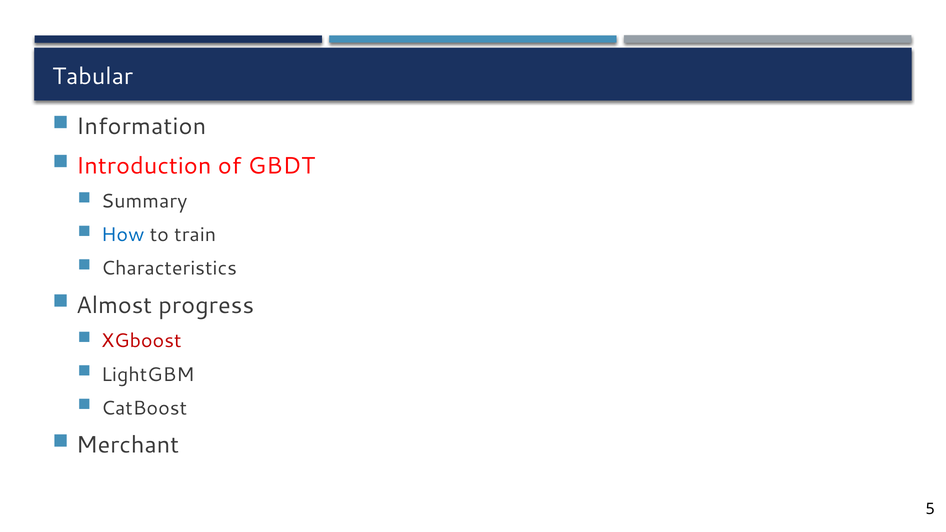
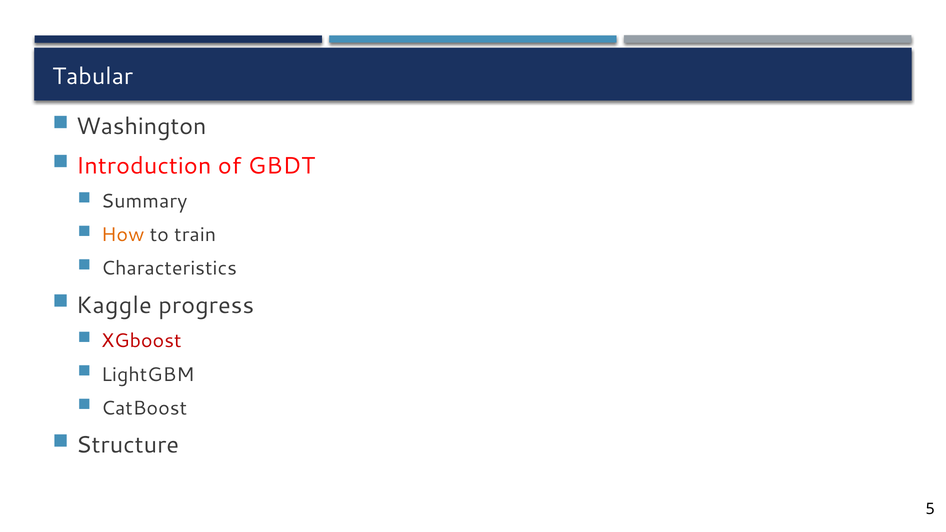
Information: Information -> Washington (141, 127)
How colour: blue -> orange (123, 235)
Almost: Almost -> Kaggle (114, 305)
Merchant: Merchant -> Structure (127, 445)
